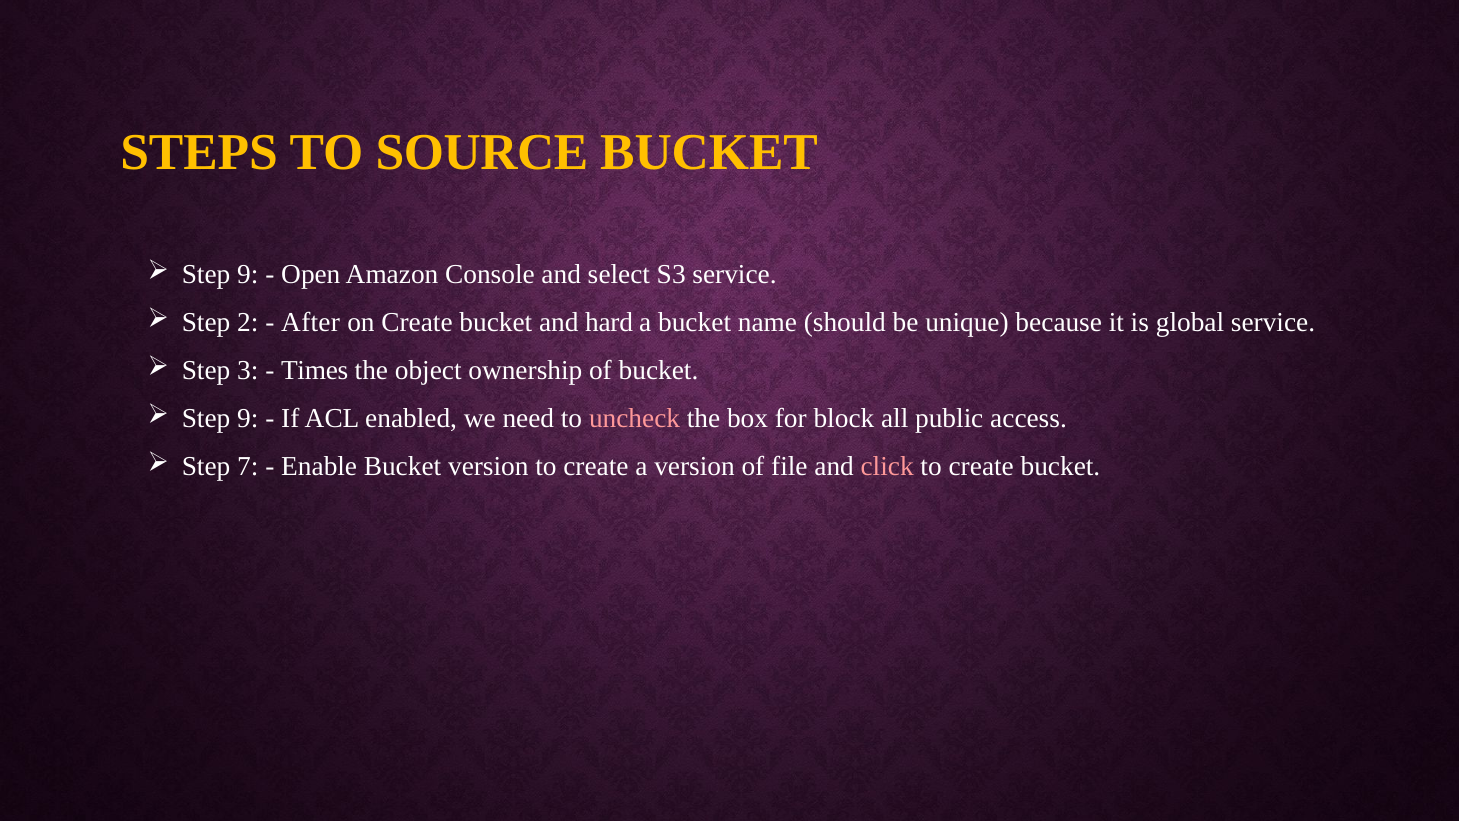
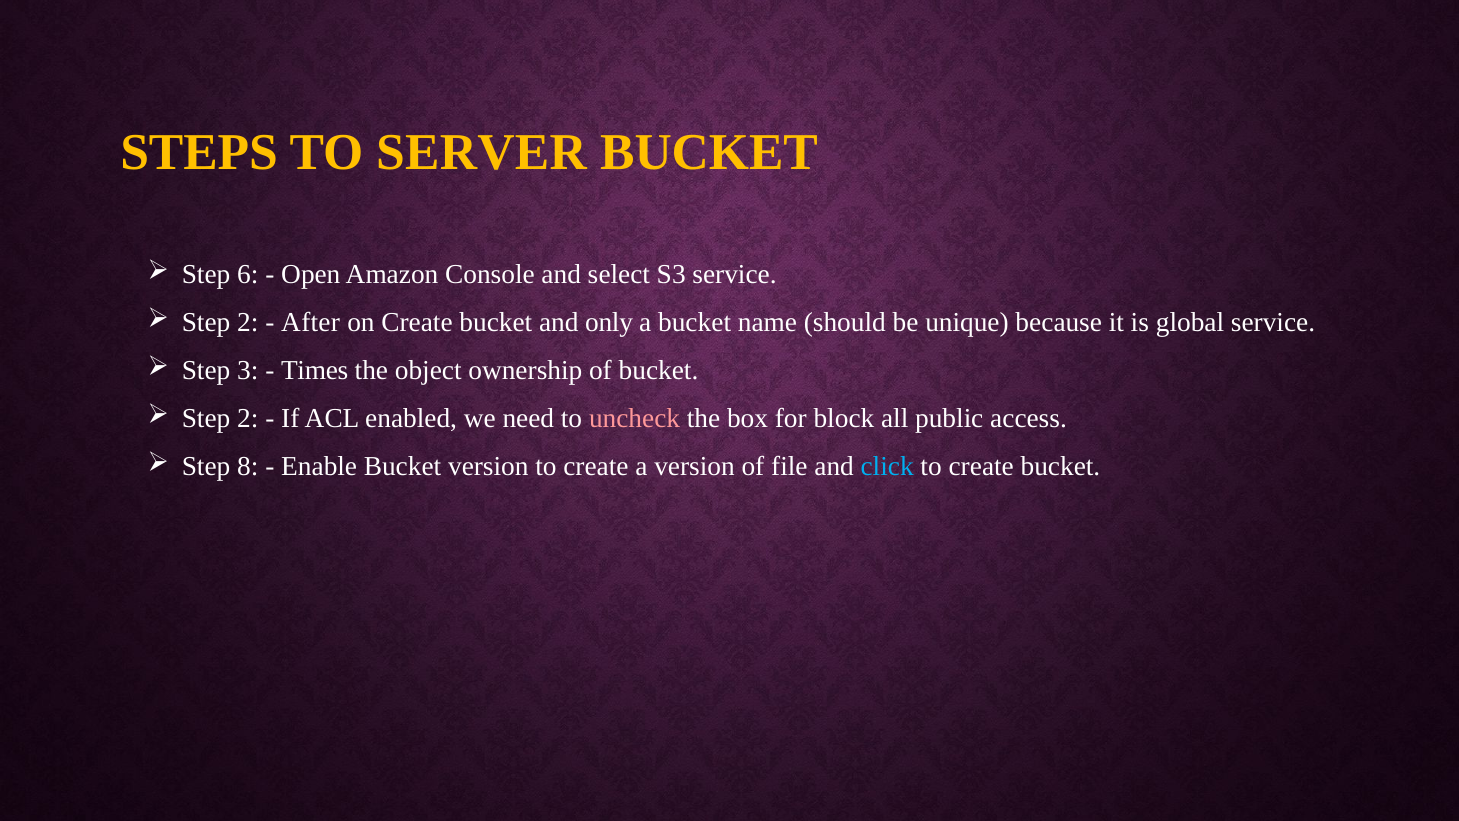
SOURCE: SOURCE -> SERVER (482, 152)
9: 9 -> 6 (248, 275)
hard: hard -> only (609, 323)
9: 9 -> 2 (248, 419)
7: 7 -> 8 (248, 467)
click colour: pink -> light blue (887, 467)
